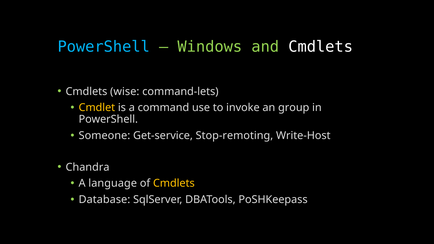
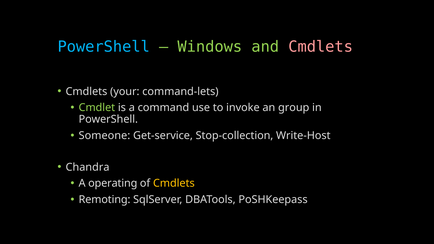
Cmdlets colour: white -> pink (321, 47)
wise: wise -> your (125, 92)
Cmdlet colour: yellow -> light green (97, 108)
Stop-remoting: Stop-remoting -> Stop-collection (234, 136)
language: language -> operating (113, 184)
Database: Database -> Remoting (105, 200)
